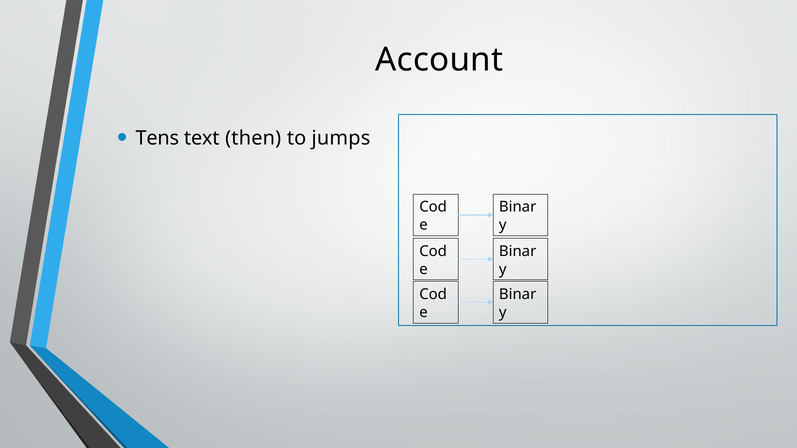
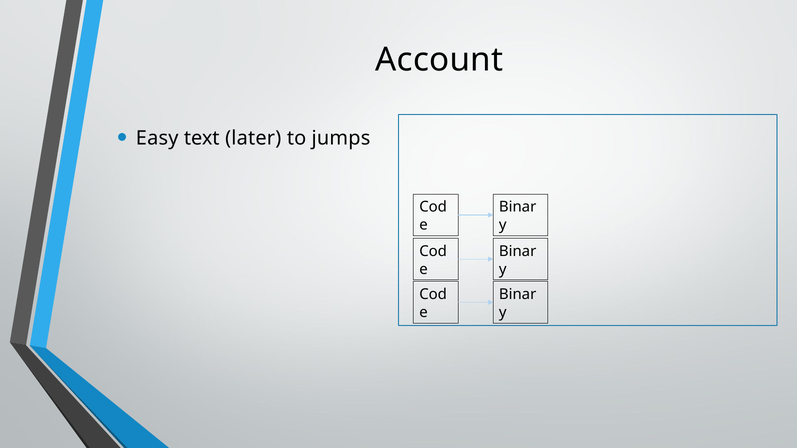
Tens: Tens -> Easy (157, 138)
then: then -> later (253, 138)
